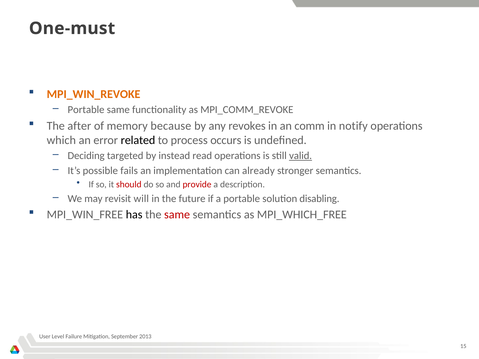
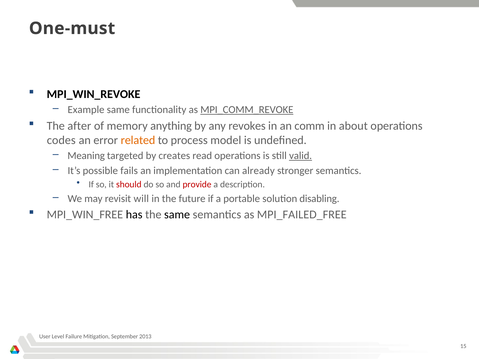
MPI_WIN_REVOKE colour: orange -> black (94, 94)
Portable: Portable -> Example (86, 110)
MPI_COMM_REVOKE underline: none -> present (247, 110)
because: because -> anything (171, 126)
notify: notify -> about (353, 126)
which: which -> codes (61, 140)
related colour: black -> orange (138, 140)
occurs: occurs -> model (226, 140)
Deciding: Deciding -> Meaning (86, 156)
instead: instead -> creates (174, 156)
same colour: red -> black (177, 215)
MPI_WHICH_FREE: MPI_WHICH_FREE -> MPI_FAILED_FREE (302, 215)
